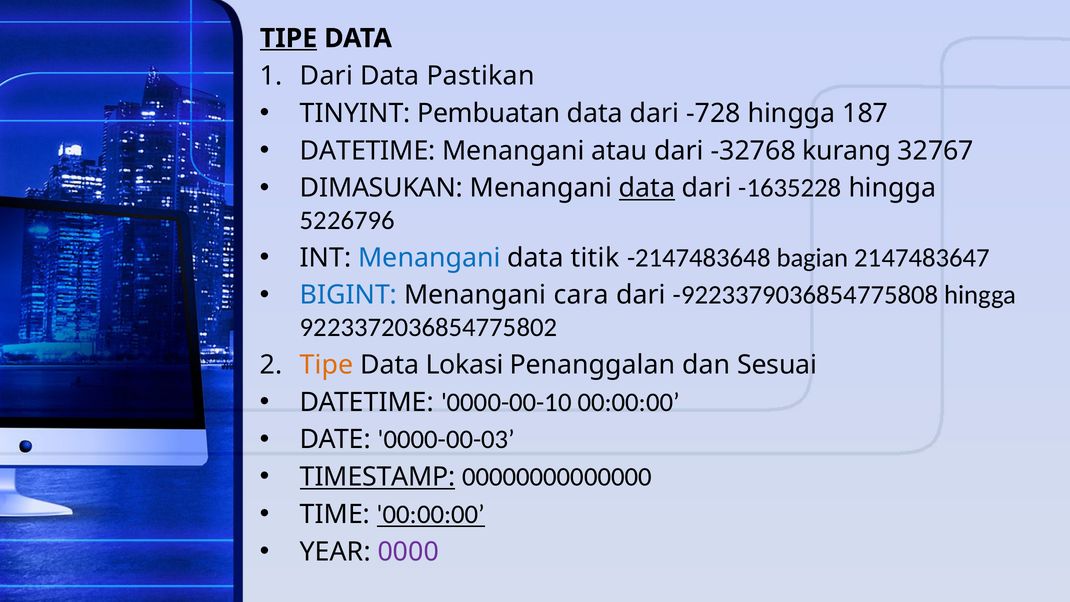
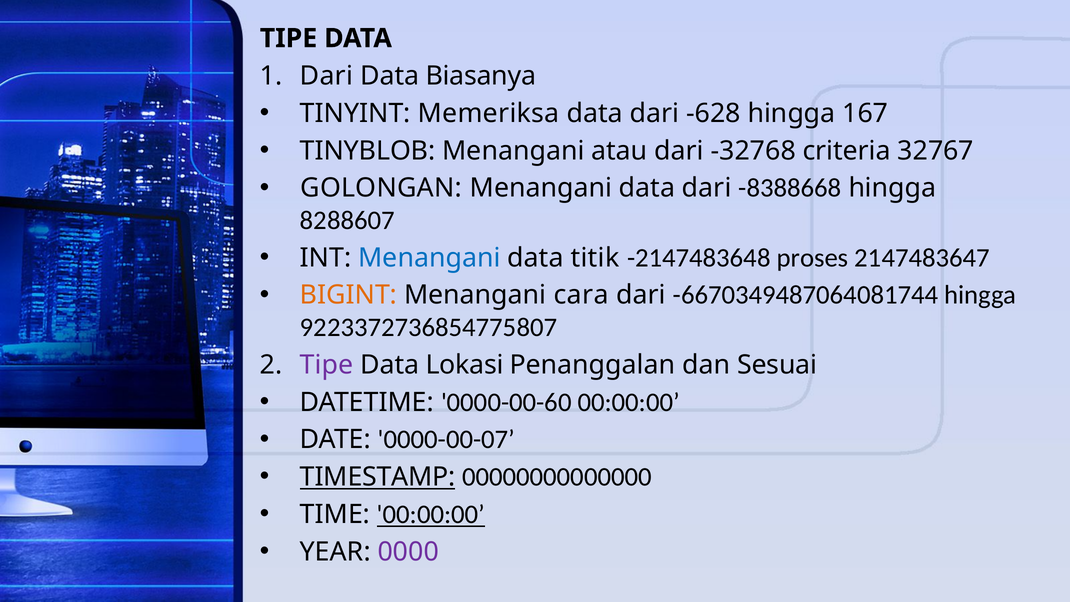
TIPE underline: present -> none (288, 38)
Pastikan: Pastikan -> Biasanya (481, 76)
Pembuatan: Pembuatan -> Memeriksa (488, 113)
-728: -728 -> -628 (713, 113)
187: 187 -> 167 (865, 113)
DATETIME: DATETIME -> TINYBLOB (368, 151)
kurang: kurang -> criteria (847, 151)
DIMASUKAN: DIMASUKAN -> GOLONGAN (381, 188)
data underline: present -> none (647, 188)
-1635228: -1635228 -> -8388668 (790, 188)
5226796: 5226796 -> 8288607 (347, 220)
bagian: bagian -> proses (812, 258)
BIGINT colour: blue -> orange (349, 295)
-9223379036854775808: -9223379036854775808 -> -6670349487064081744 (806, 295)
9223372036854775802: 9223372036854775802 -> 9223372736854775807 (429, 327)
Tipe colour: orange -> purple (327, 365)
0000-00-10: 0000-00-10 -> 0000-00-60 (506, 402)
0000-00-03: 0000-00-03 -> 0000-00-07 (446, 440)
